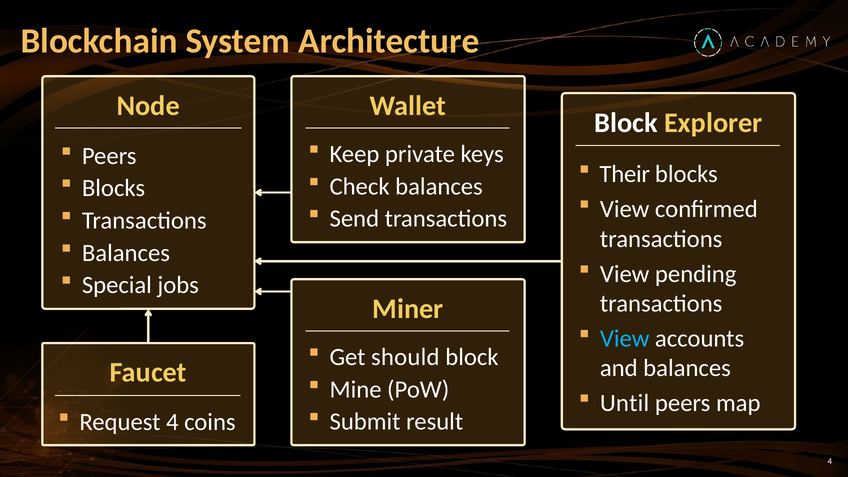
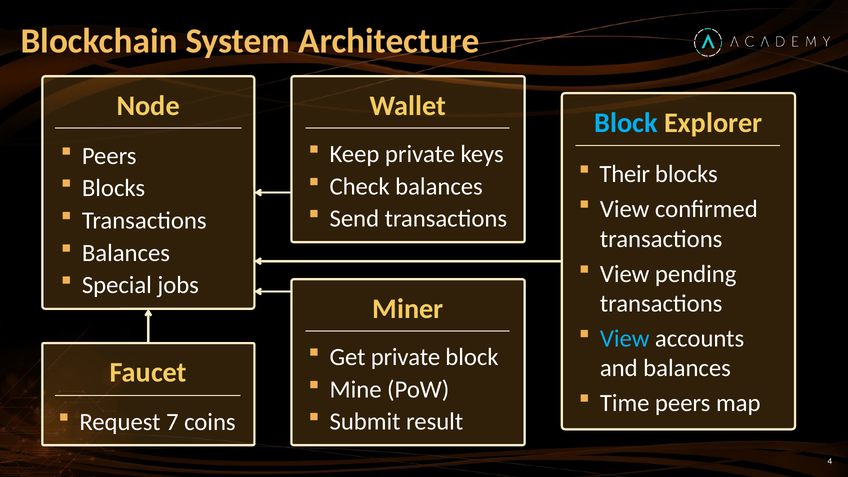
Block colour: white -> light blue (626, 123)
Get should: should -> private (406, 357)
Until: Until -> Time (625, 403)
Request 4: 4 -> 7 (172, 422)
